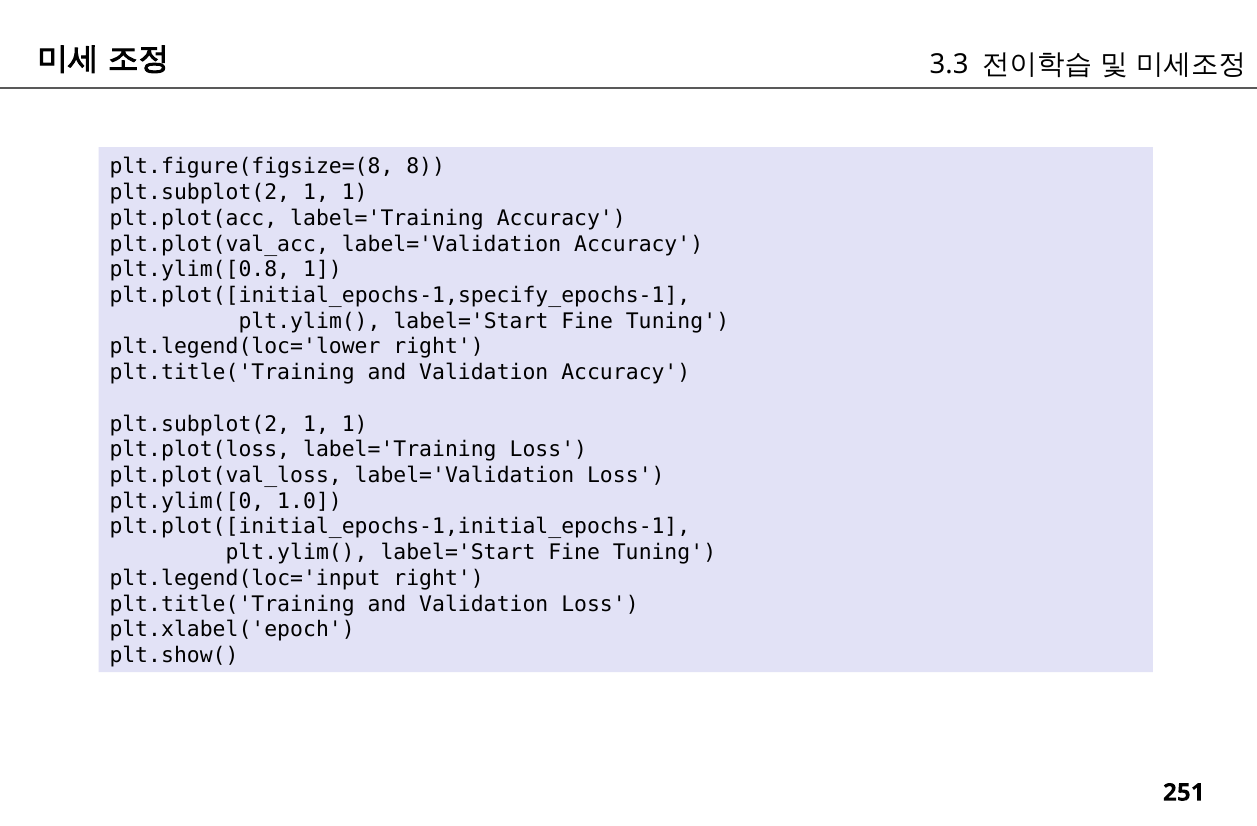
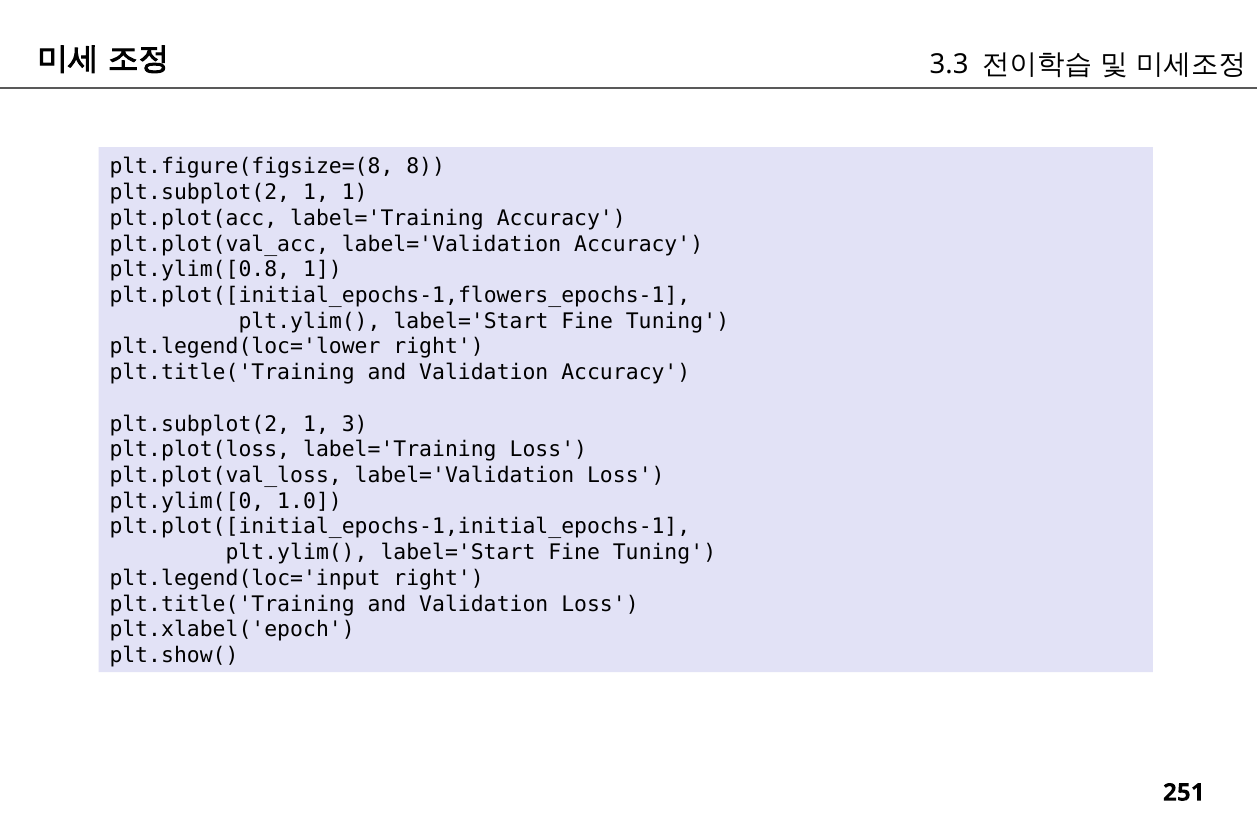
plt.plot([initial_epochs-1,specify_epochs-1: plt.plot([initial_epochs-1,specify_epochs-1 -> plt.plot([initial_epochs-1,flowers_epochs-1 (400, 295)
1: 1 -> 3 (355, 424)
